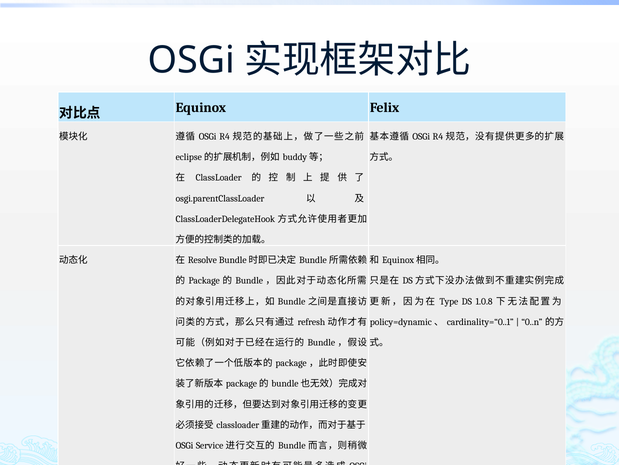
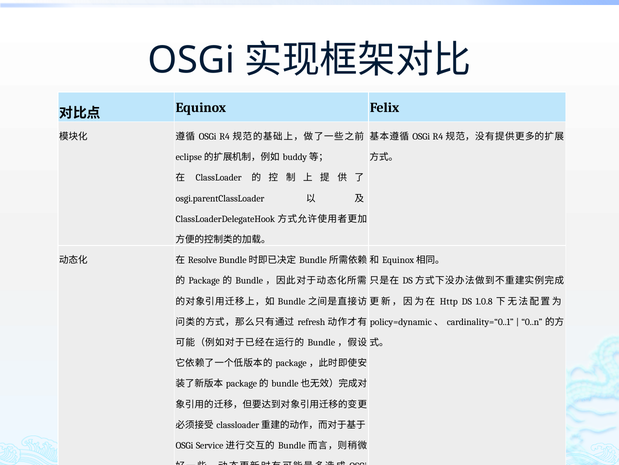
Type: Type -> Http (449, 301)
